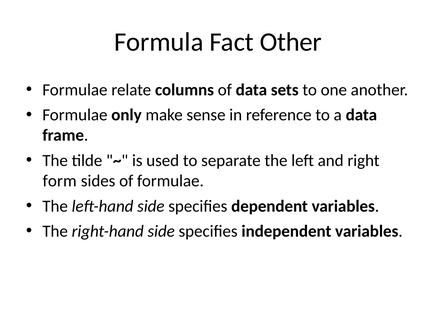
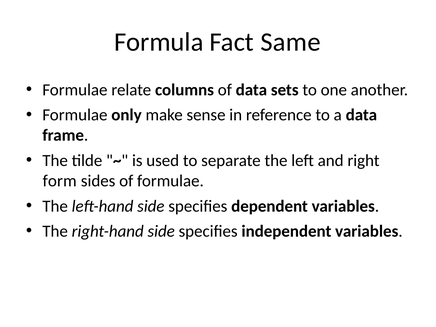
Other: Other -> Same (291, 42)
